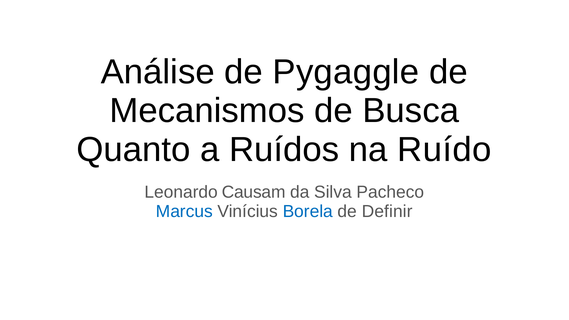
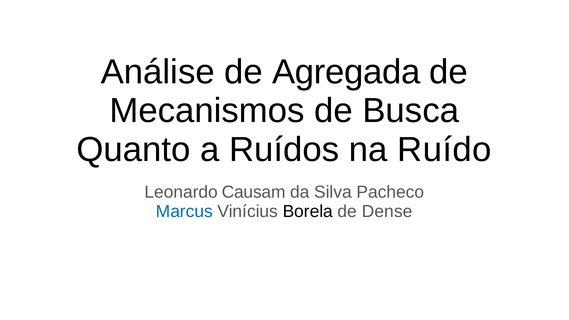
Pygaggle: Pygaggle -> Agregada (346, 72)
Borela colour: blue -> black (308, 212)
Definir: Definir -> Dense (387, 212)
